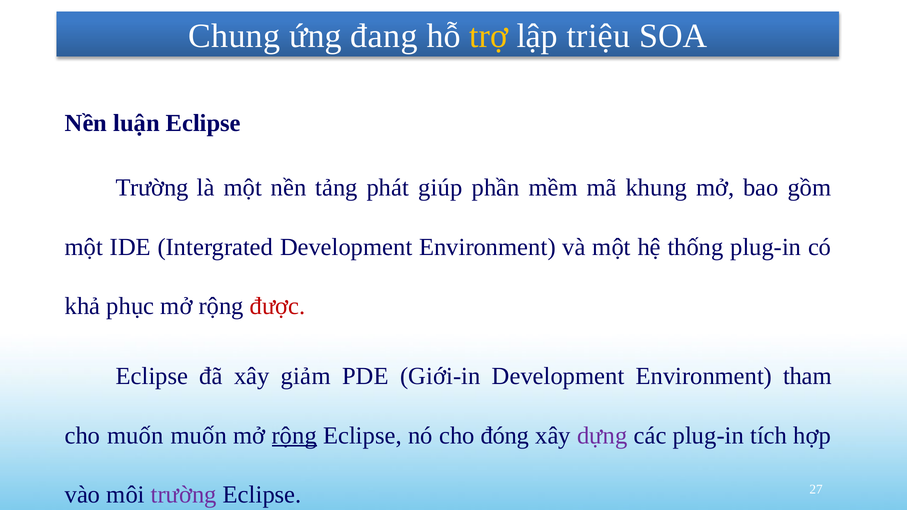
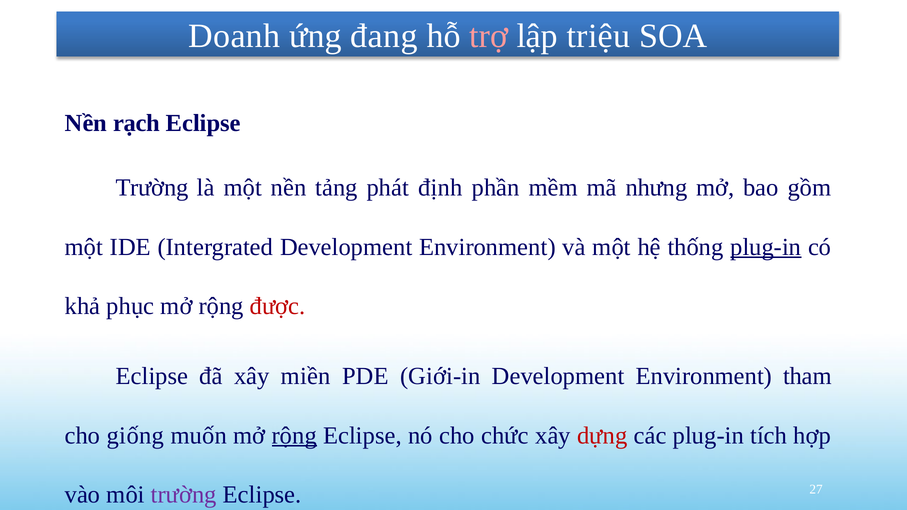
Chung: Chung -> Doanh (234, 36)
trợ colour: yellow -> pink (489, 36)
luận: luận -> rạch (137, 123)
giúp: giúp -> định (440, 188)
khung: khung -> nhưng (656, 188)
plug-in underline: none -> present (766, 247)
giảm: giảm -> miền (306, 377)
cho muốn: muốn -> giống (135, 436)
đóng: đóng -> chức (505, 436)
dựng colour: purple -> red (602, 436)
